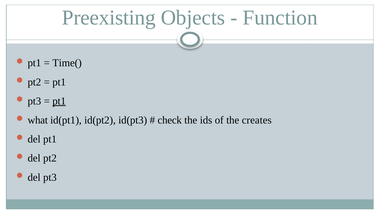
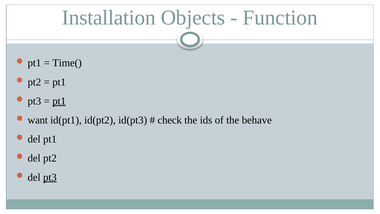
Preexisting: Preexisting -> Installation (109, 18)
what: what -> want (38, 120)
creates: creates -> behave (257, 120)
pt3 underline: none -> present (50, 177)
